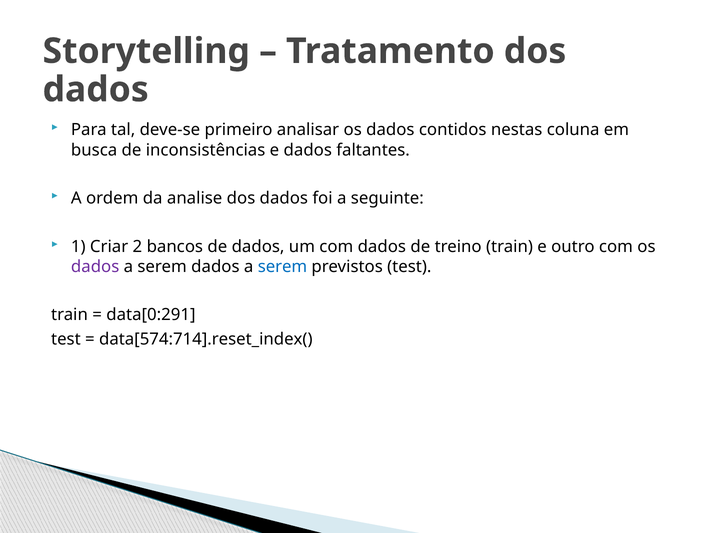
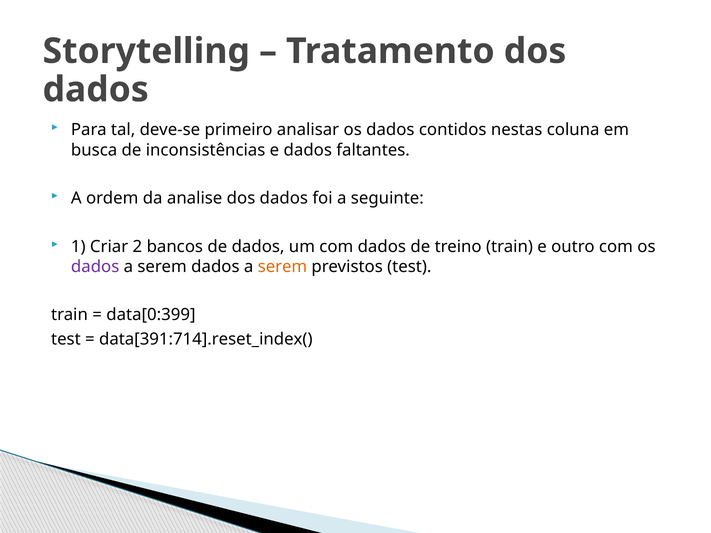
serem colour: blue -> orange (282, 267)
data[0:291: data[0:291 -> data[0:399 (151, 315)
data[574:714].reset_index(: data[574:714].reset_index( -> data[391:714].reset_index( (206, 339)
